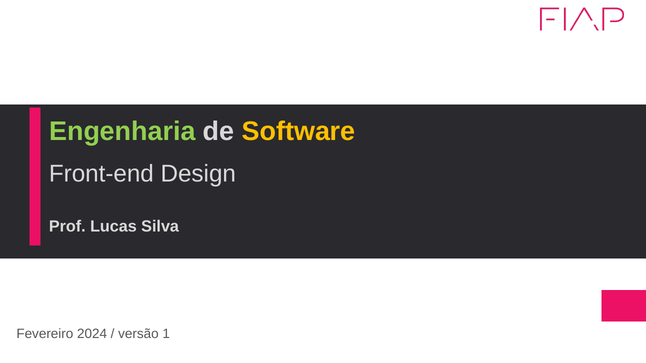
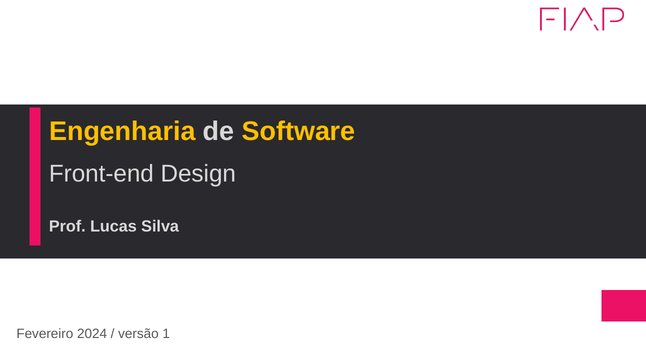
Engenharia colour: light green -> yellow (122, 132)
